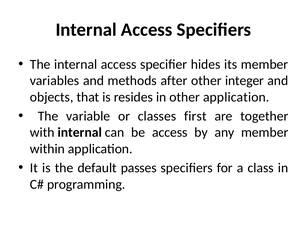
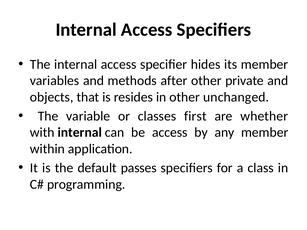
integer: integer -> private (245, 81)
other application: application -> unchanged (236, 97)
together: together -> whether (264, 116)
